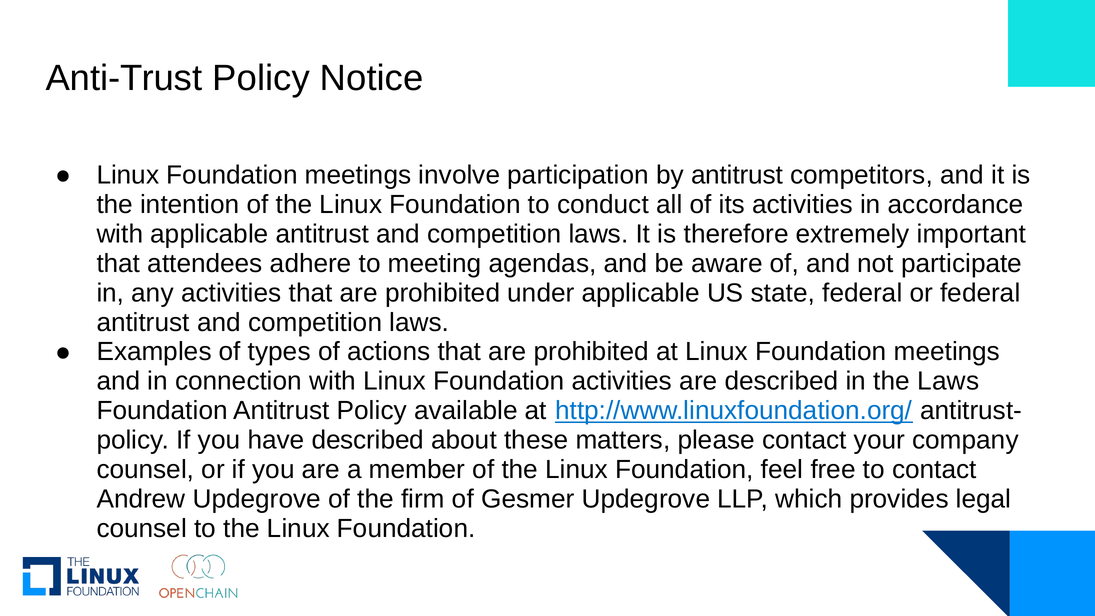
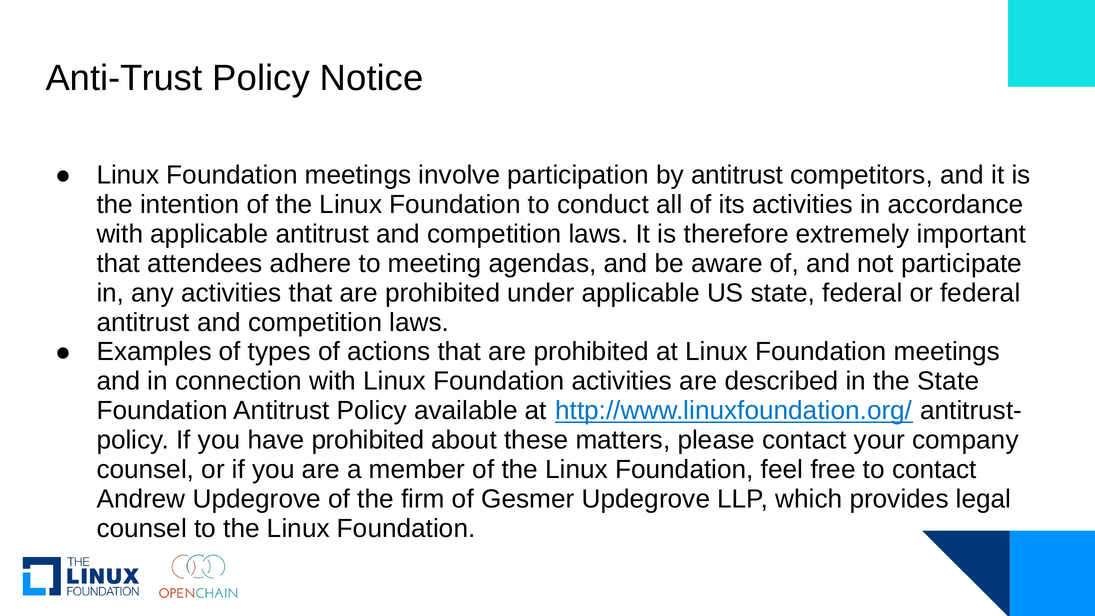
the Laws: Laws -> State (948, 381)
have described: described -> prohibited (368, 440)
